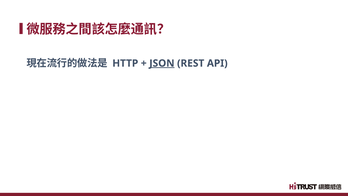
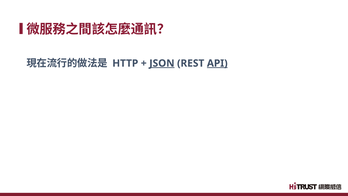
API underline: none -> present (217, 63)
